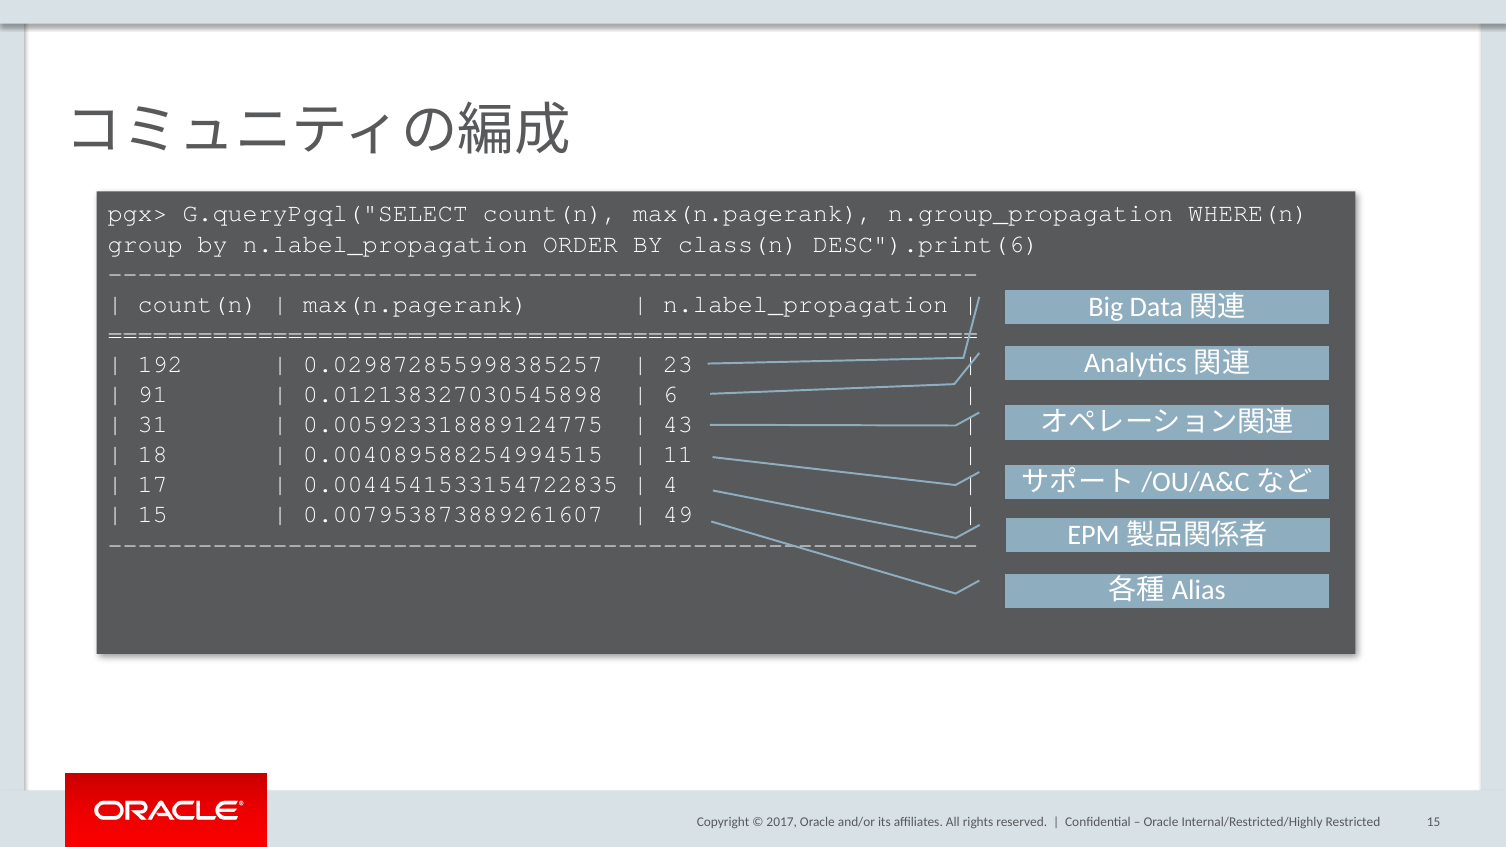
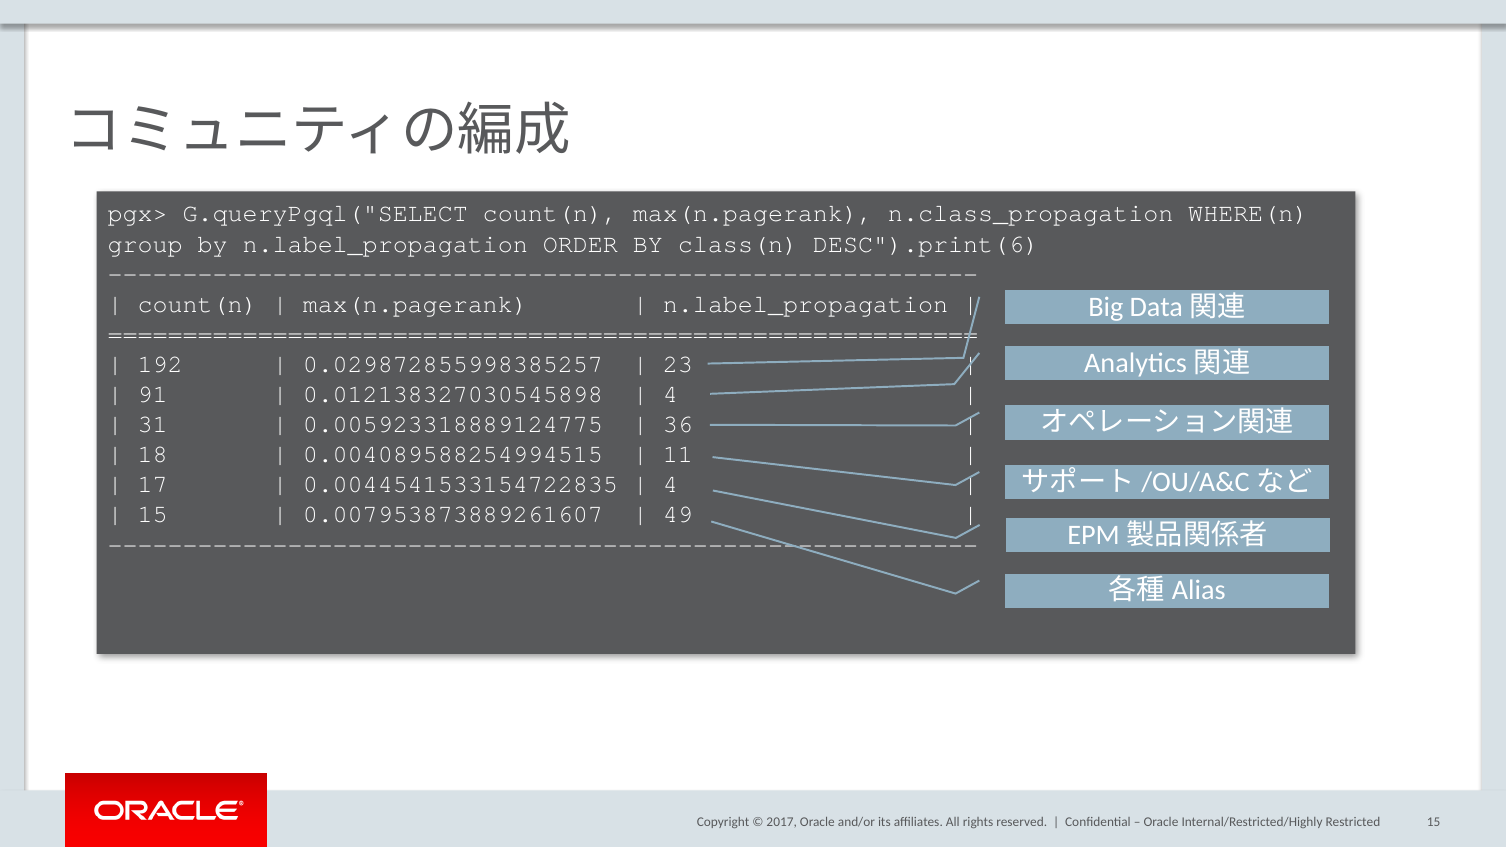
n.group_propagation: n.group_propagation -> n.class_propagation (1031, 214)
6: 6 -> 4 (670, 394)
43: 43 -> 36 (678, 425)
